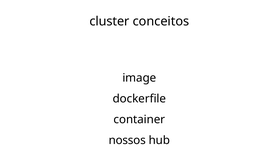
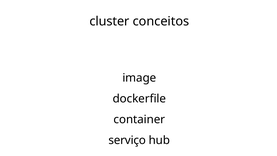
nossos: nossos -> serviço (127, 140)
